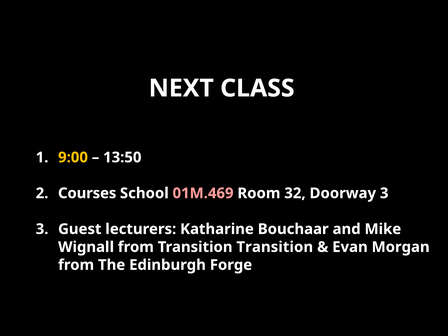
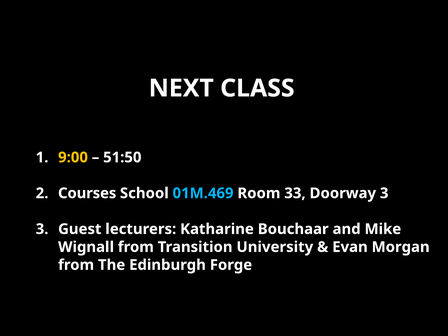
13:50: 13:50 -> 51:50 (122, 157)
01M.469 colour: pink -> light blue (203, 193)
32: 32 -> 33 (295, 193)
Transition Transition: Transition -> University (275, 247)
